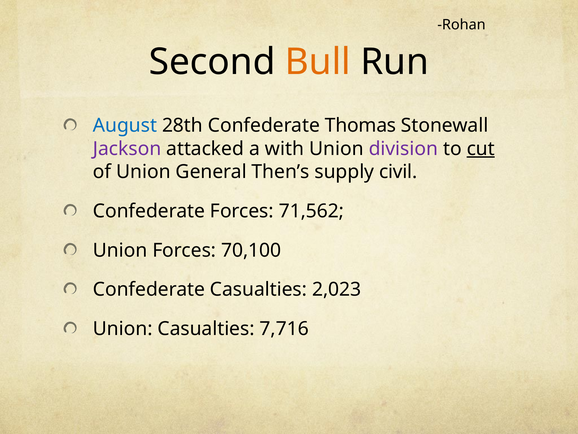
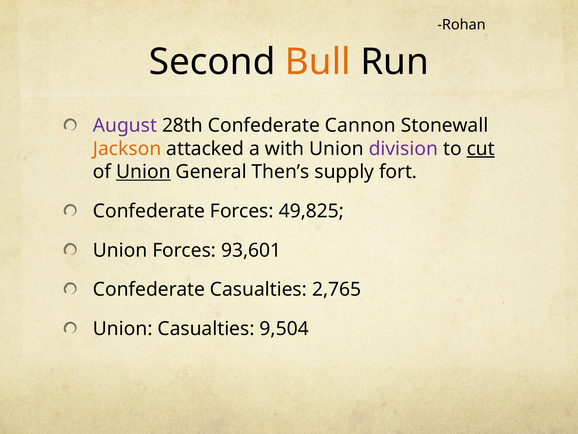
August colour: blue -> purple (125, 125)
Thomas: Thomas -> Cannon (360, 125)
Jackson colour: purple -> orange (127, 149)
Union underline: none -> present (143, 172)
civil: civil -> fort (398, 172)
71,562: 71,562 -> 49,825 (311, 211)
70,100: 70,100 -> 93,601 (251, 250)
2,023: 2,023 -> 2,765 (337, 289)
7,716: 7,716 -> 9,504 (284, 328)
